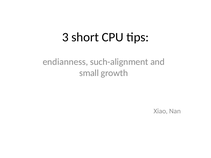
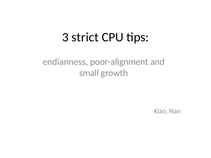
short: short -> strict (85, 37)
such-alignment: such-alignment -> poor-alignment (119, 62)
